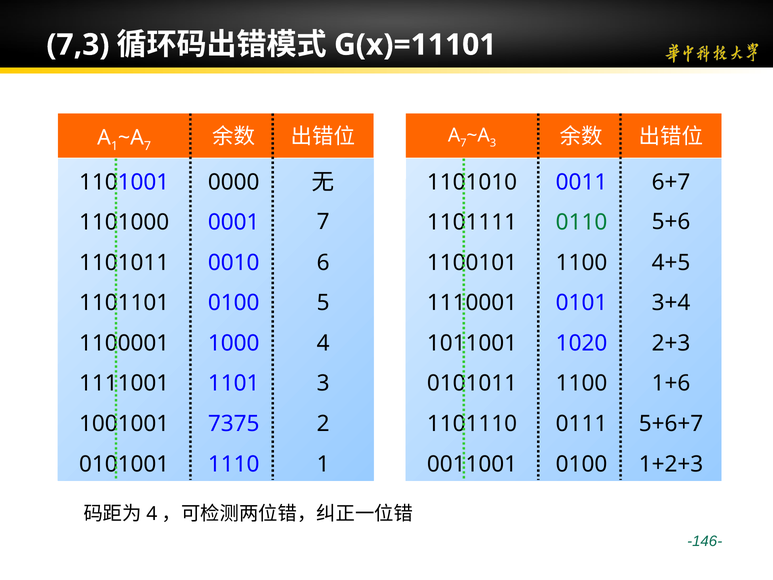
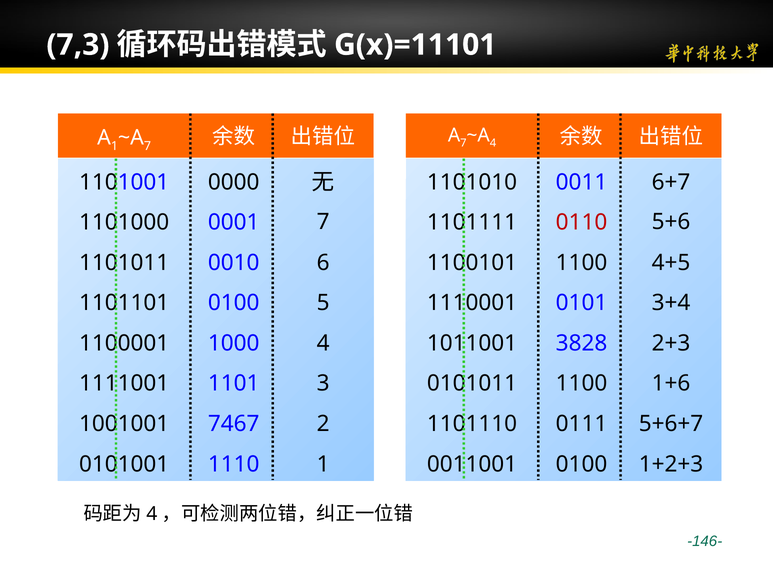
3: 3 -> 4 (493, 143)
0110 colour: green -> red (582, 222)
1020: 1020 -> 3828 (582, 343)
7375: 7375 -> 7467 (234, 424)
